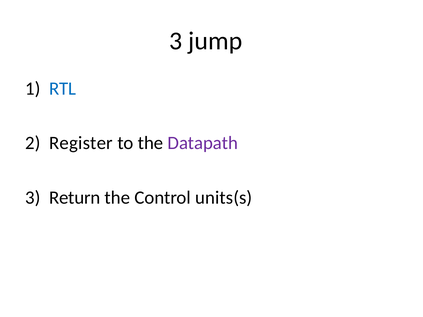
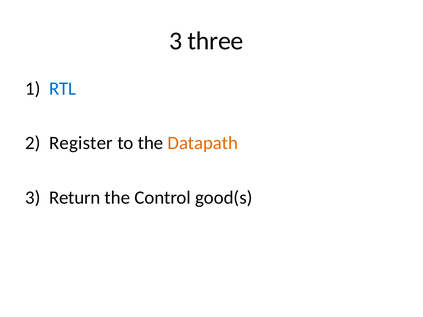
jump: jump -> three (216, 41)
Datapath colour: purple -> orange (203, 143)
units(s: units(s -> good(s (224, 198)
